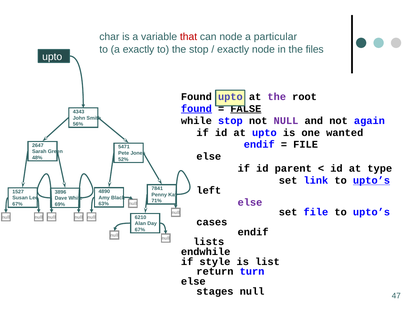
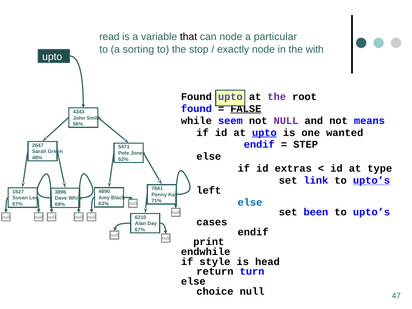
char: char -> read (109, 37)
that colour: red -> black (189, 37)
a exactly: exactly -> sorting (138, 49)
files: files -> with (315, 49)
found underline: present -> none (196, 109)
while stop: stop -> seem (230, 121)
again: again -> means (369, 121)
upto underline: none -> present (264, 133)
FILE: FILE -> STEP (306, 145)
parent: parent -> extras (293, 168)
else colour: purple -> blue (250, 202)
set file: file -> been (316, 212)
lists: lists -> print (209, 242)
list: list -> head (267, 262)
stages: stages -> choice (215, 291)
